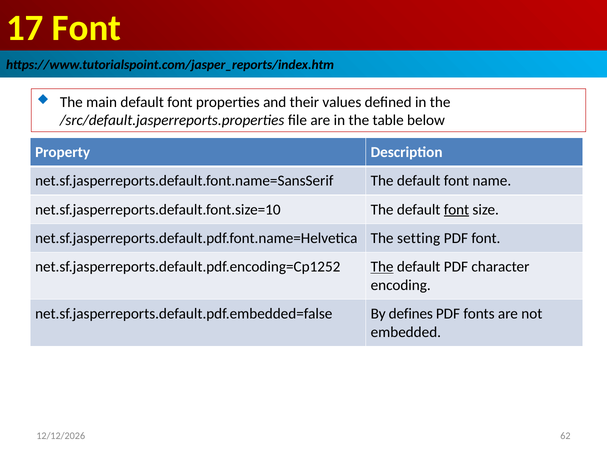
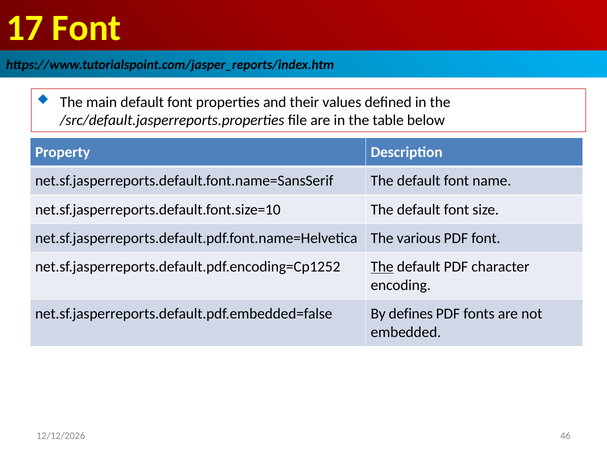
font underline: present -> none (456, 210)
setting: setting -> various (419, 238)
62: 62 -> 46 (565, 436)
